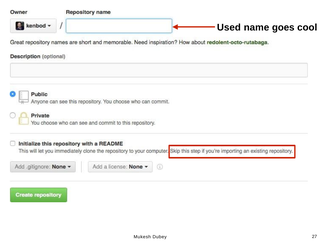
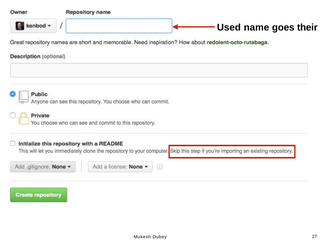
cool: cool -> their (307, 27)
